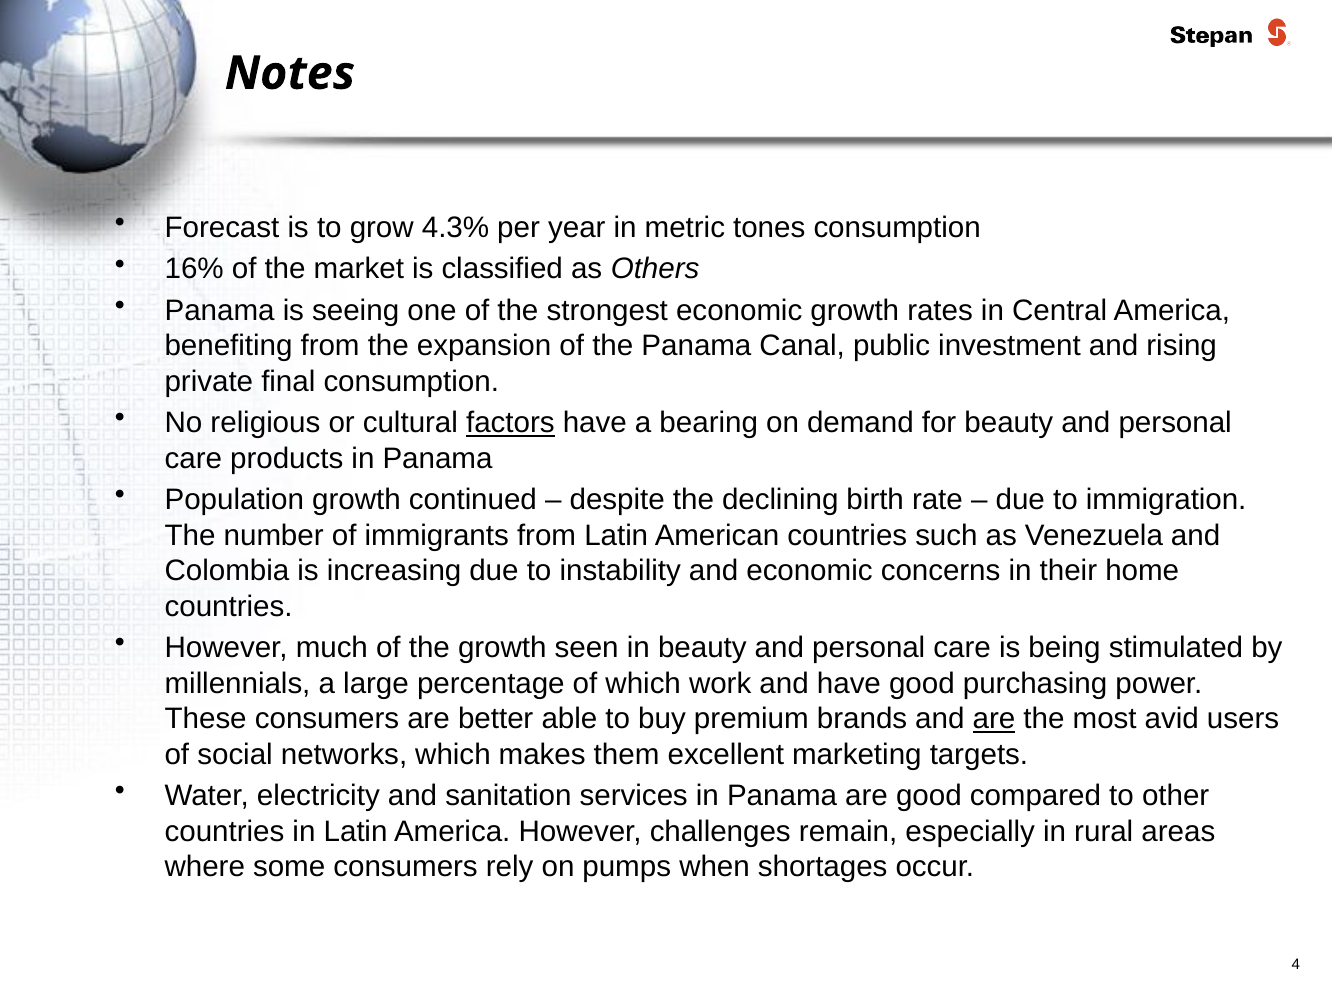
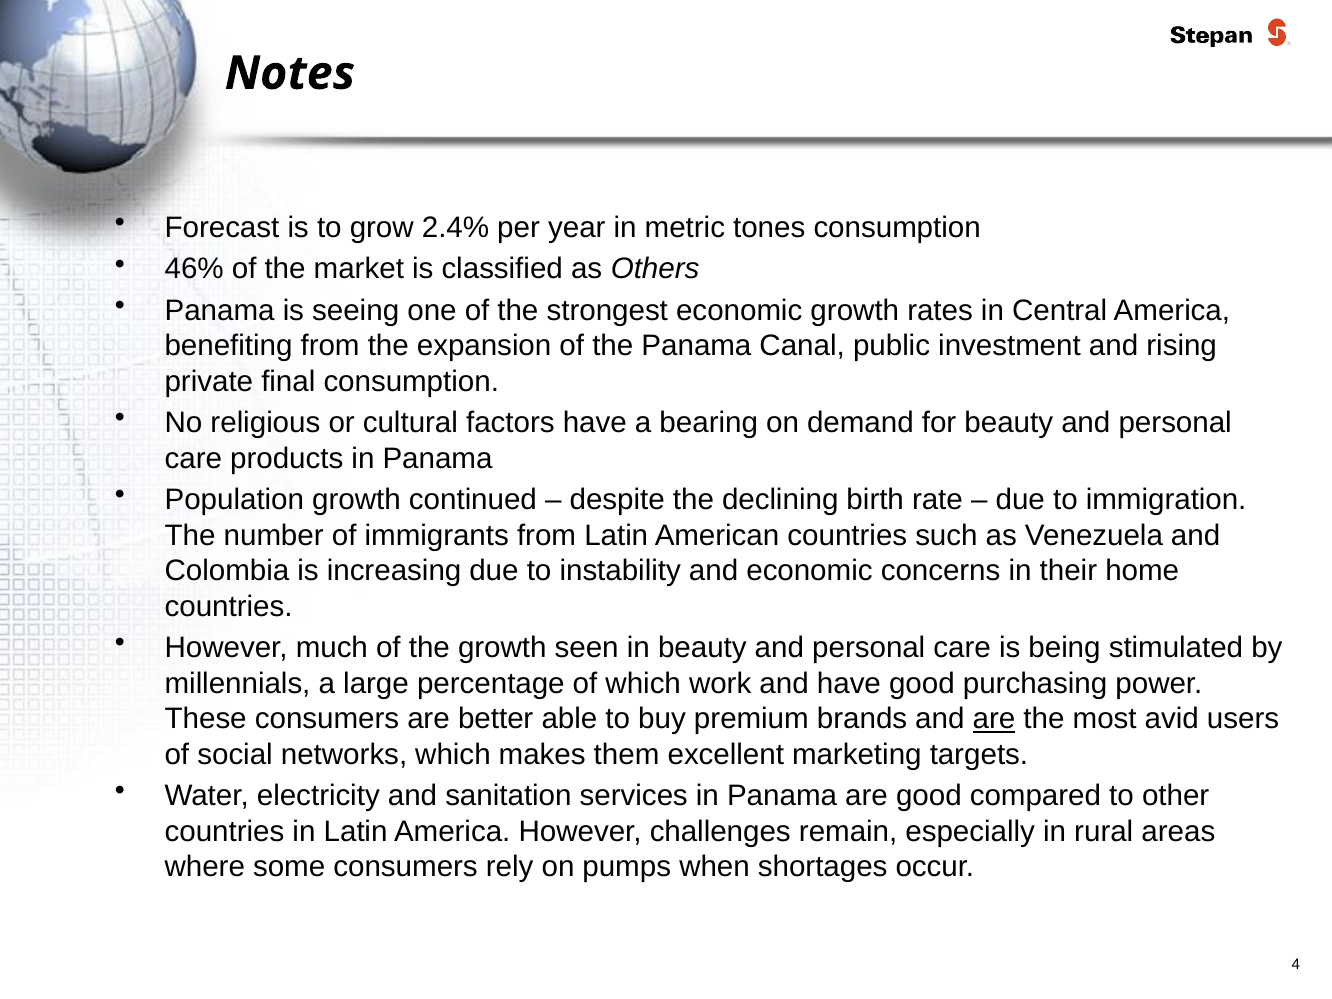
4.3%: 4.3% -> 2.4% (456, 228)
16%: 16% -> 46% (194, 269)
factors underline: present -> none (510, 423)
